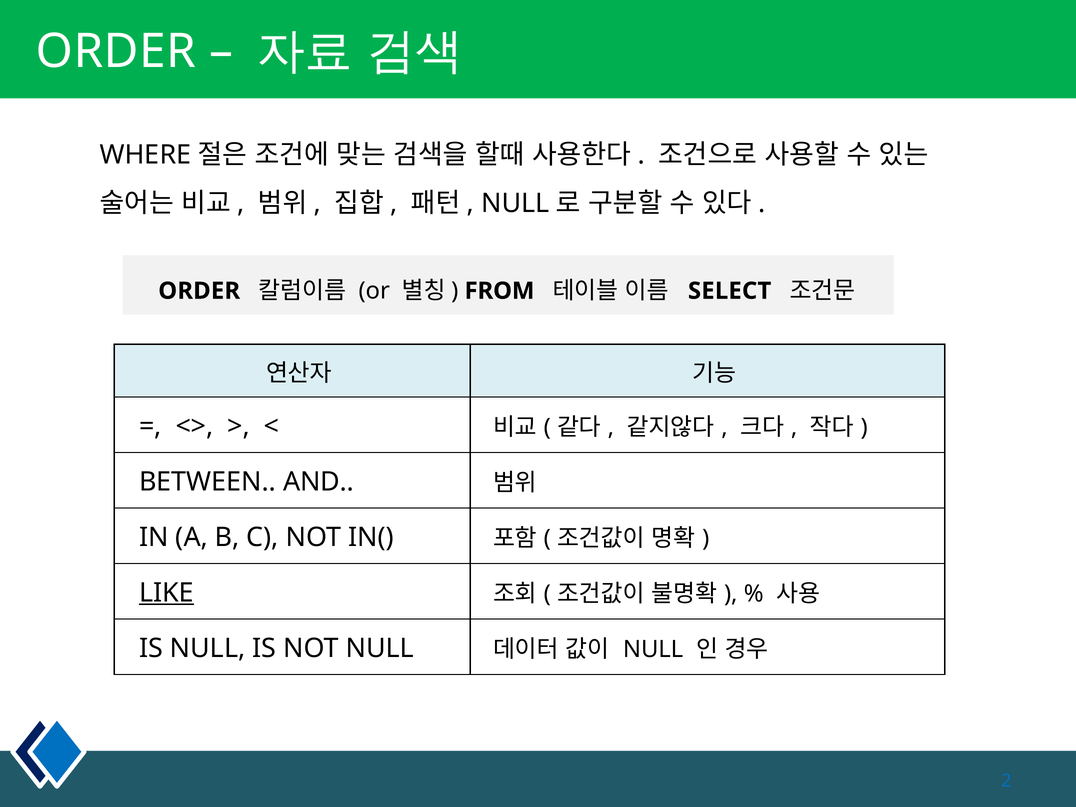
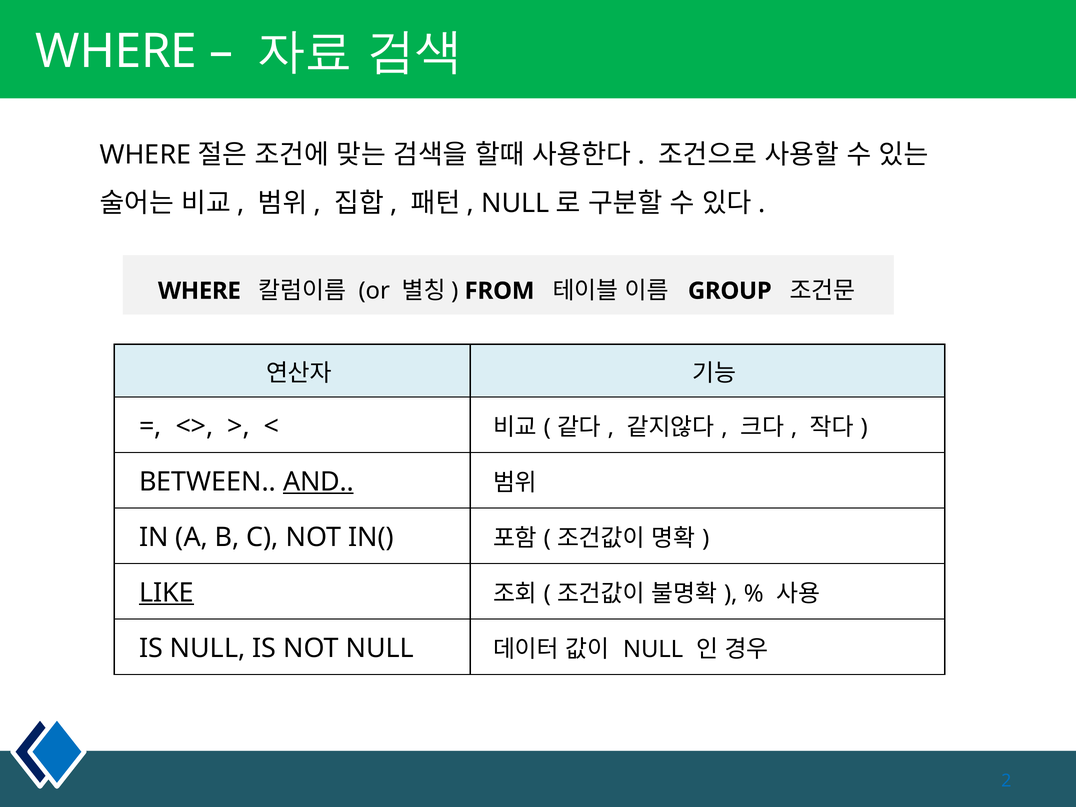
ORDER: ORDER -> WHERE (116, 51)
ORDER: ORDER -> WHERE (199, 291)
SELECT: SELECT -> GROUP (730, 291)
AND underline: none -> present (319, 482)
